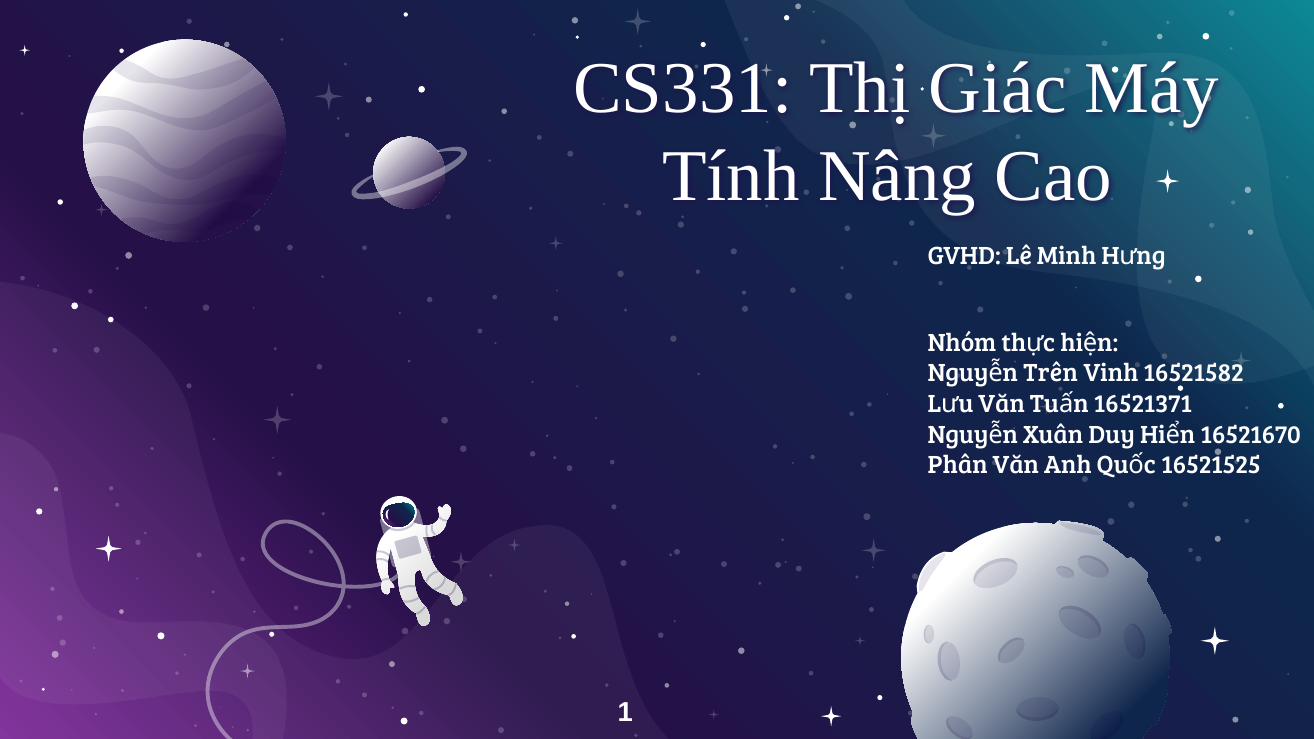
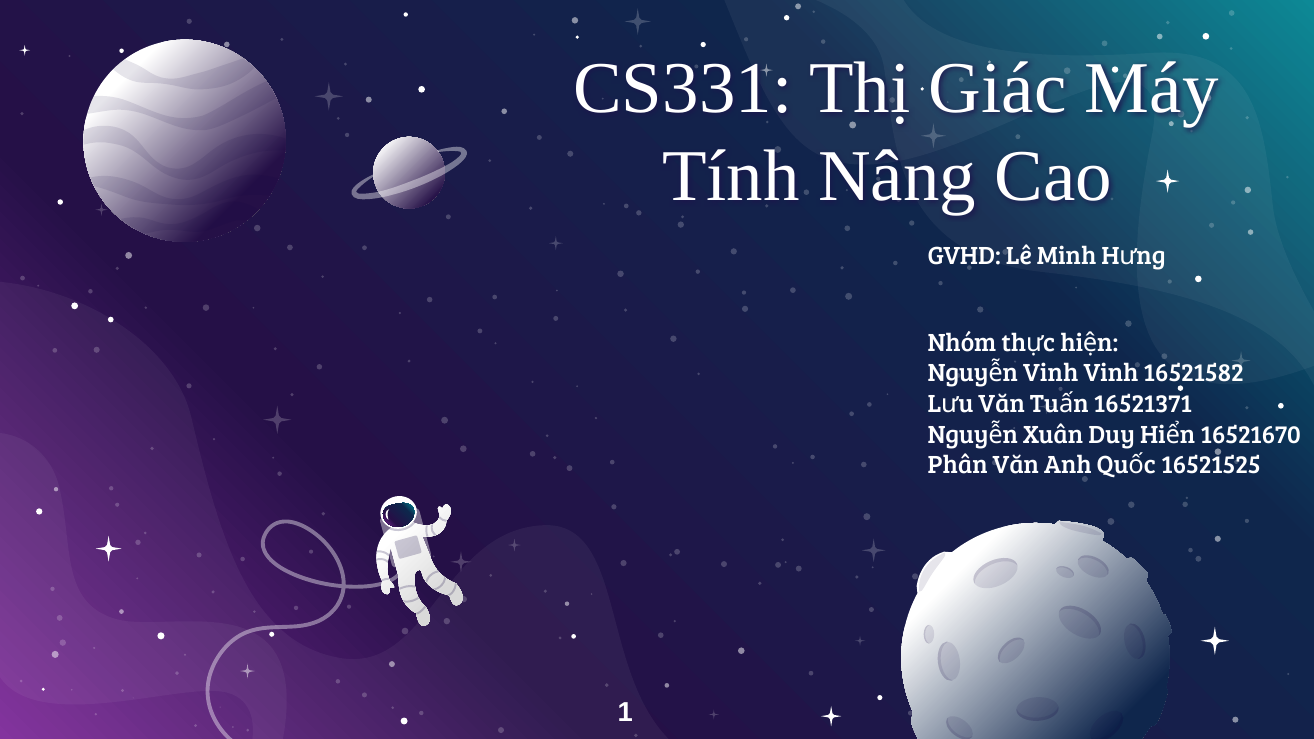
Trên: Trên -> Vinh (1051, 374)
